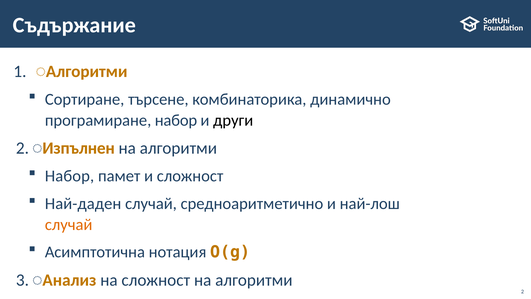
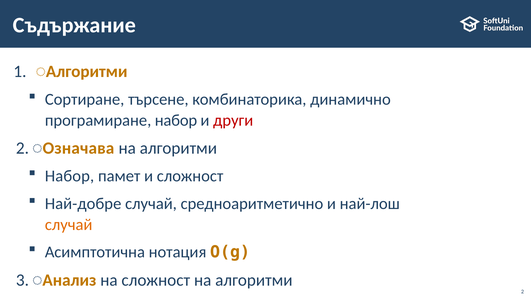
други colour: black -> red (233, 120)
Изпълнен: Изпълнен -> Означава (78, 148)
Най-даден: Най-даден -> Най-добре (83, 203)
